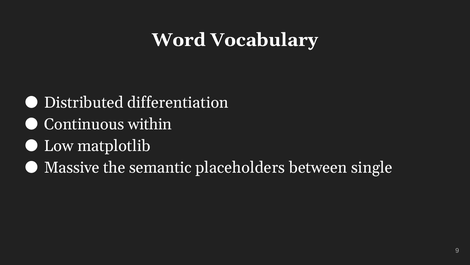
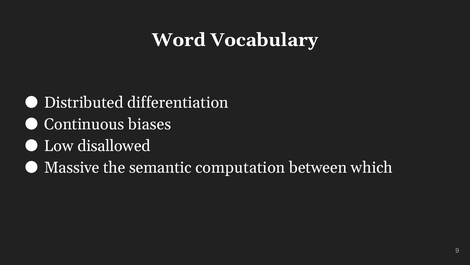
within: within -> biases (150, 124)
matplotlib: matplotlib -> disallowed (114, 146)
placeholders: placeholders -> computation (240, 167)
single: single -> which (372, 167)
